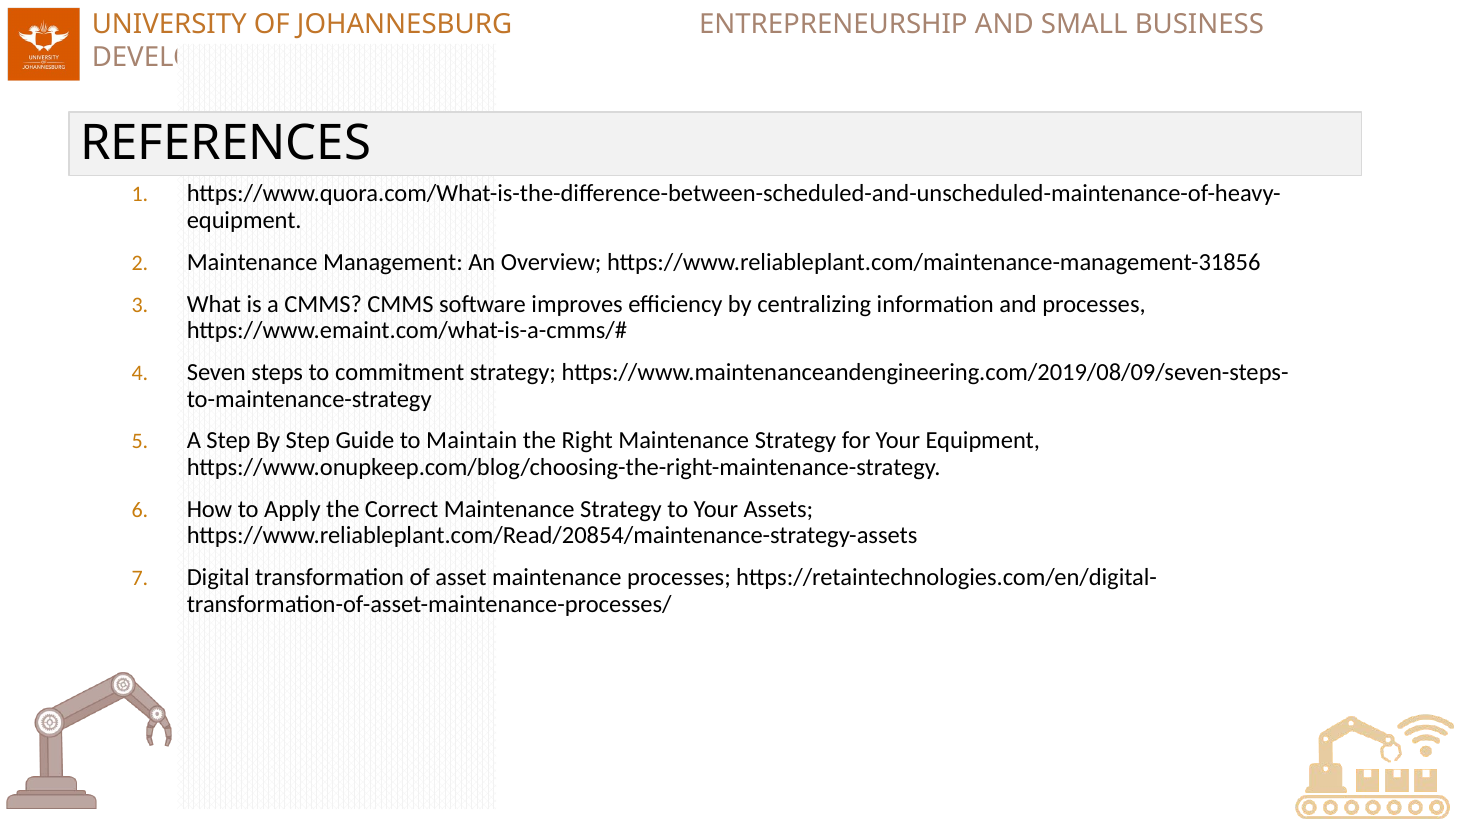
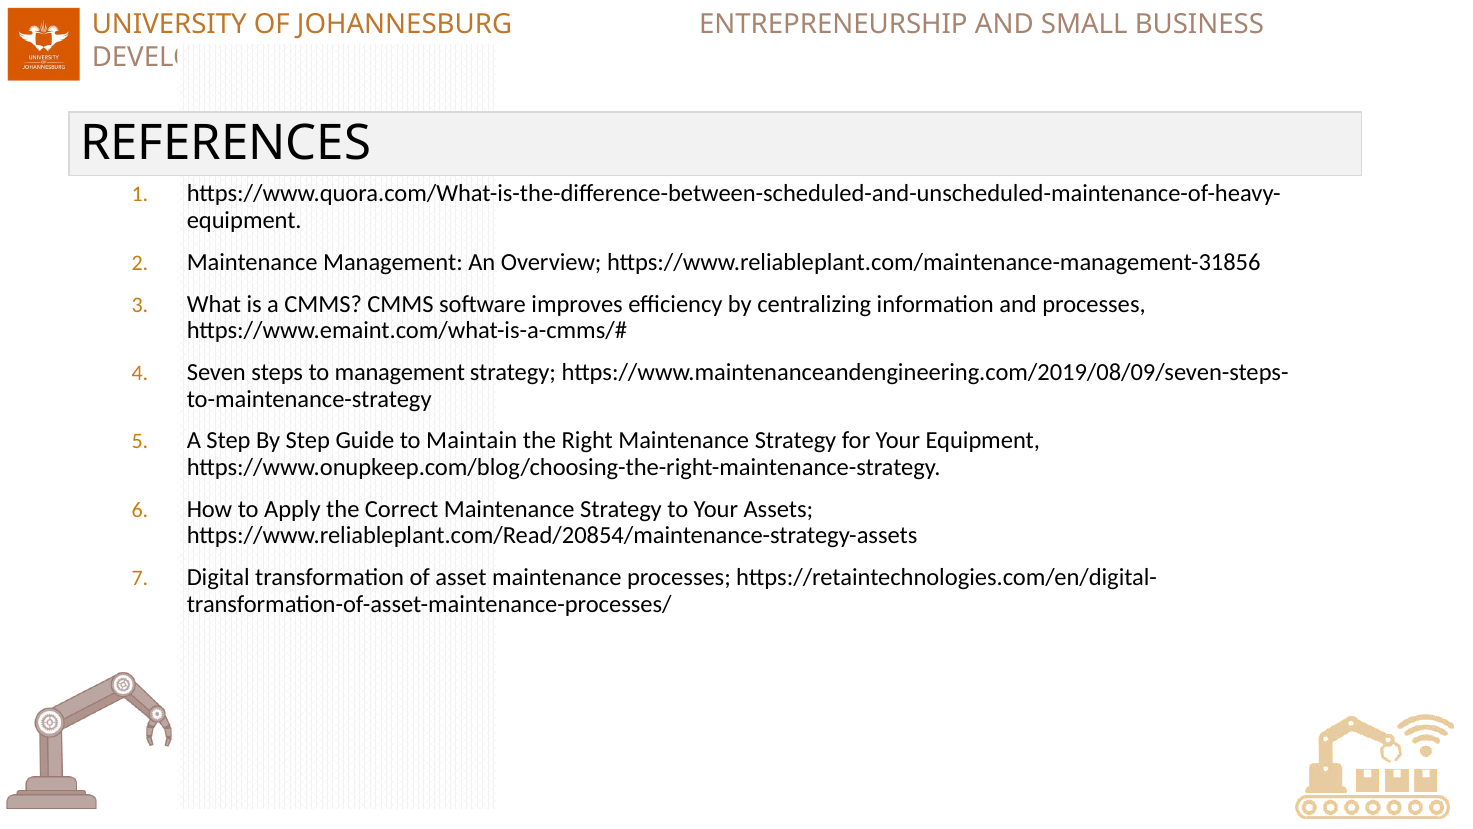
to commitment: commitment -> management (400, 372)
